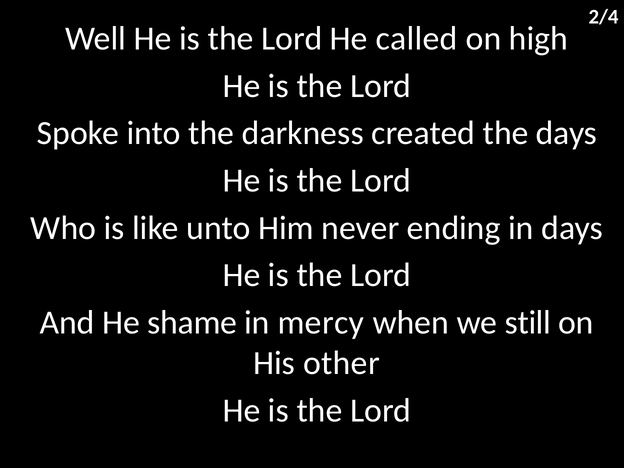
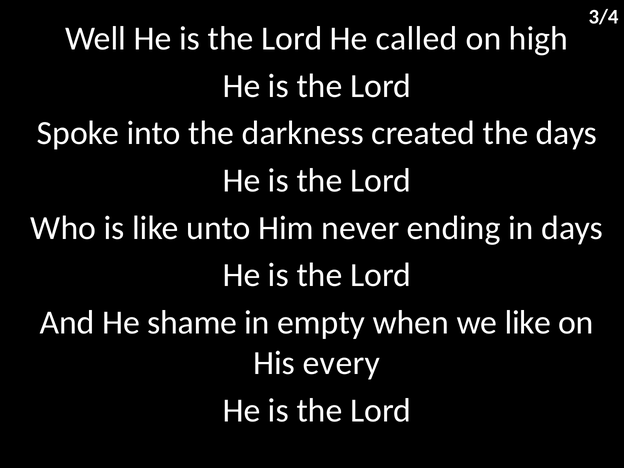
2/4: 2/4 -> 3/4 (603, 17)
mercy: mercy -> empty (321, 323)
we still: still -> like (528, 323)
other: other -> every (341, 363)
